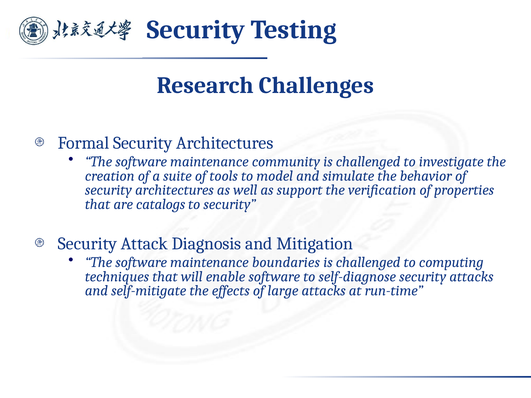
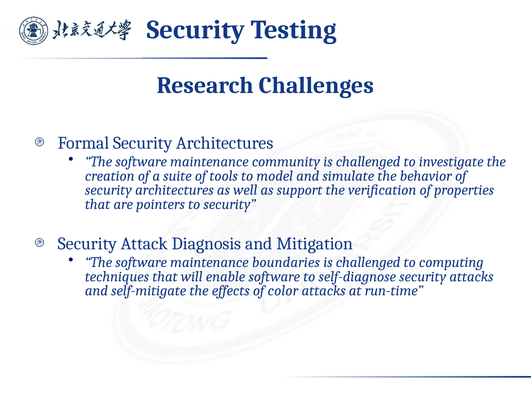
catalogs: catalogs -> pointers (161, 204)
large: large -> color (283, 291)
